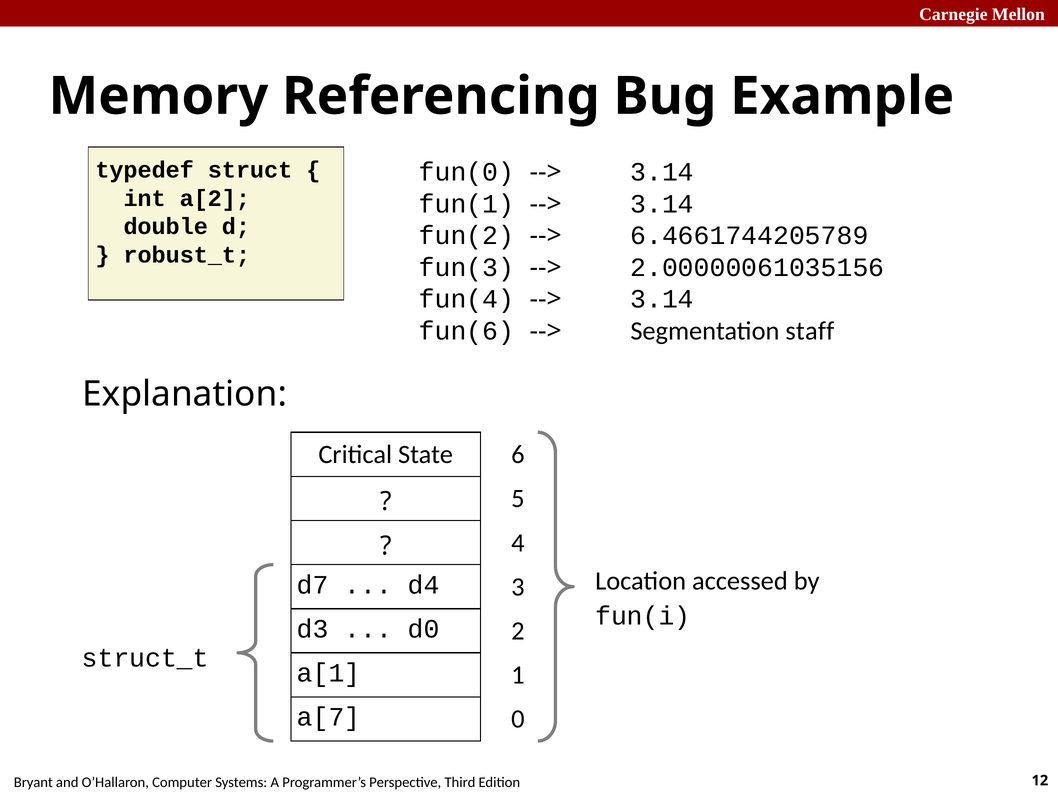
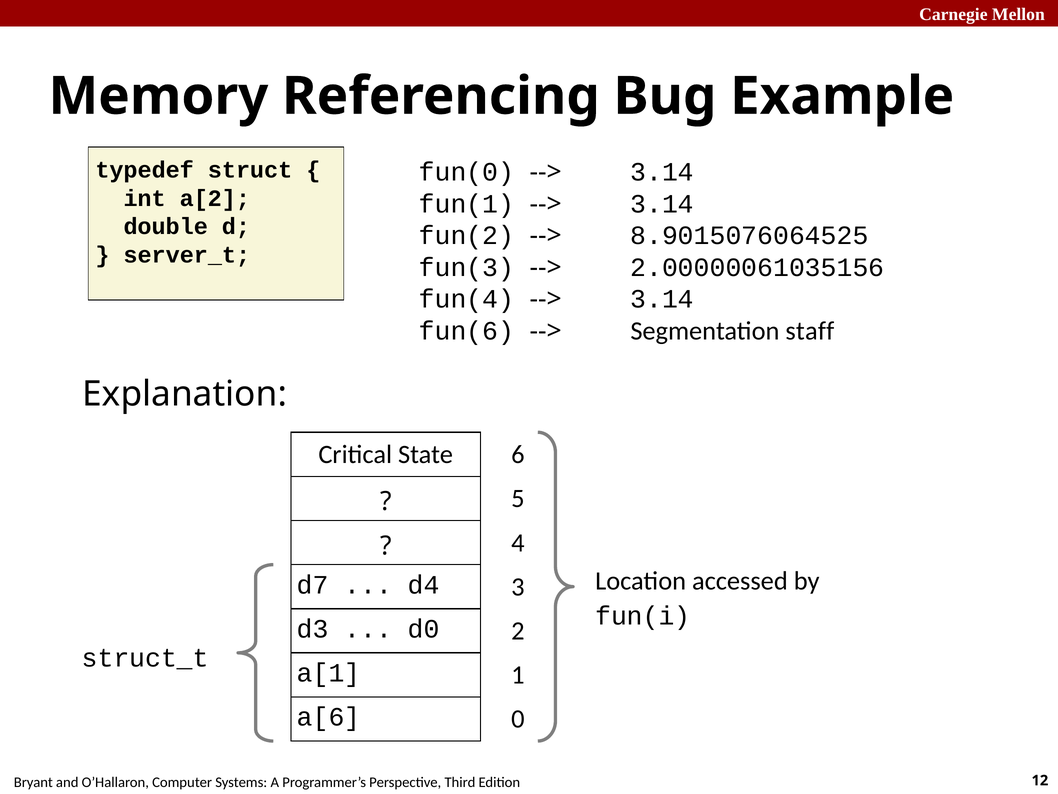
6.4661744205789: 6.4661744205789 -> 8.9015076064525 (749, 235)
robust_t: robust_t -> server_t (187, 255)
a[7: a[7 -> a[6 (329, 717)
